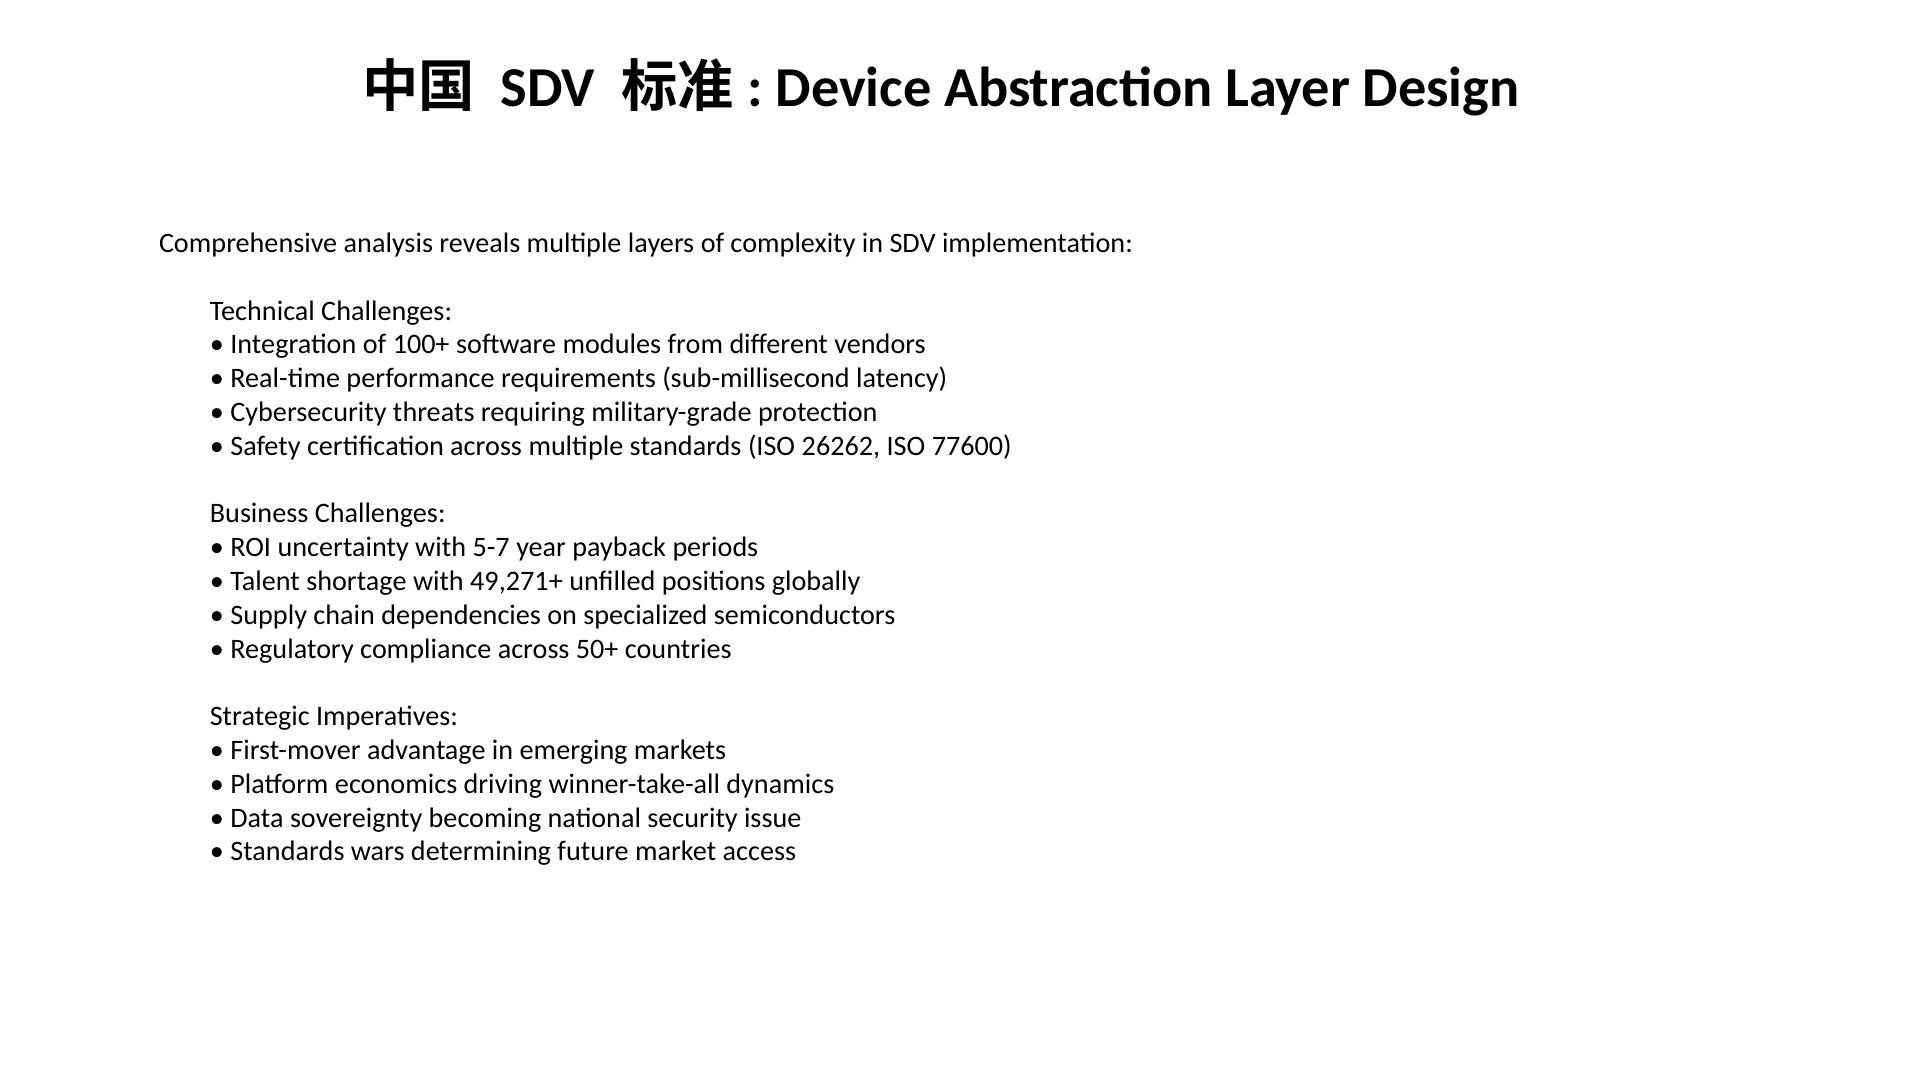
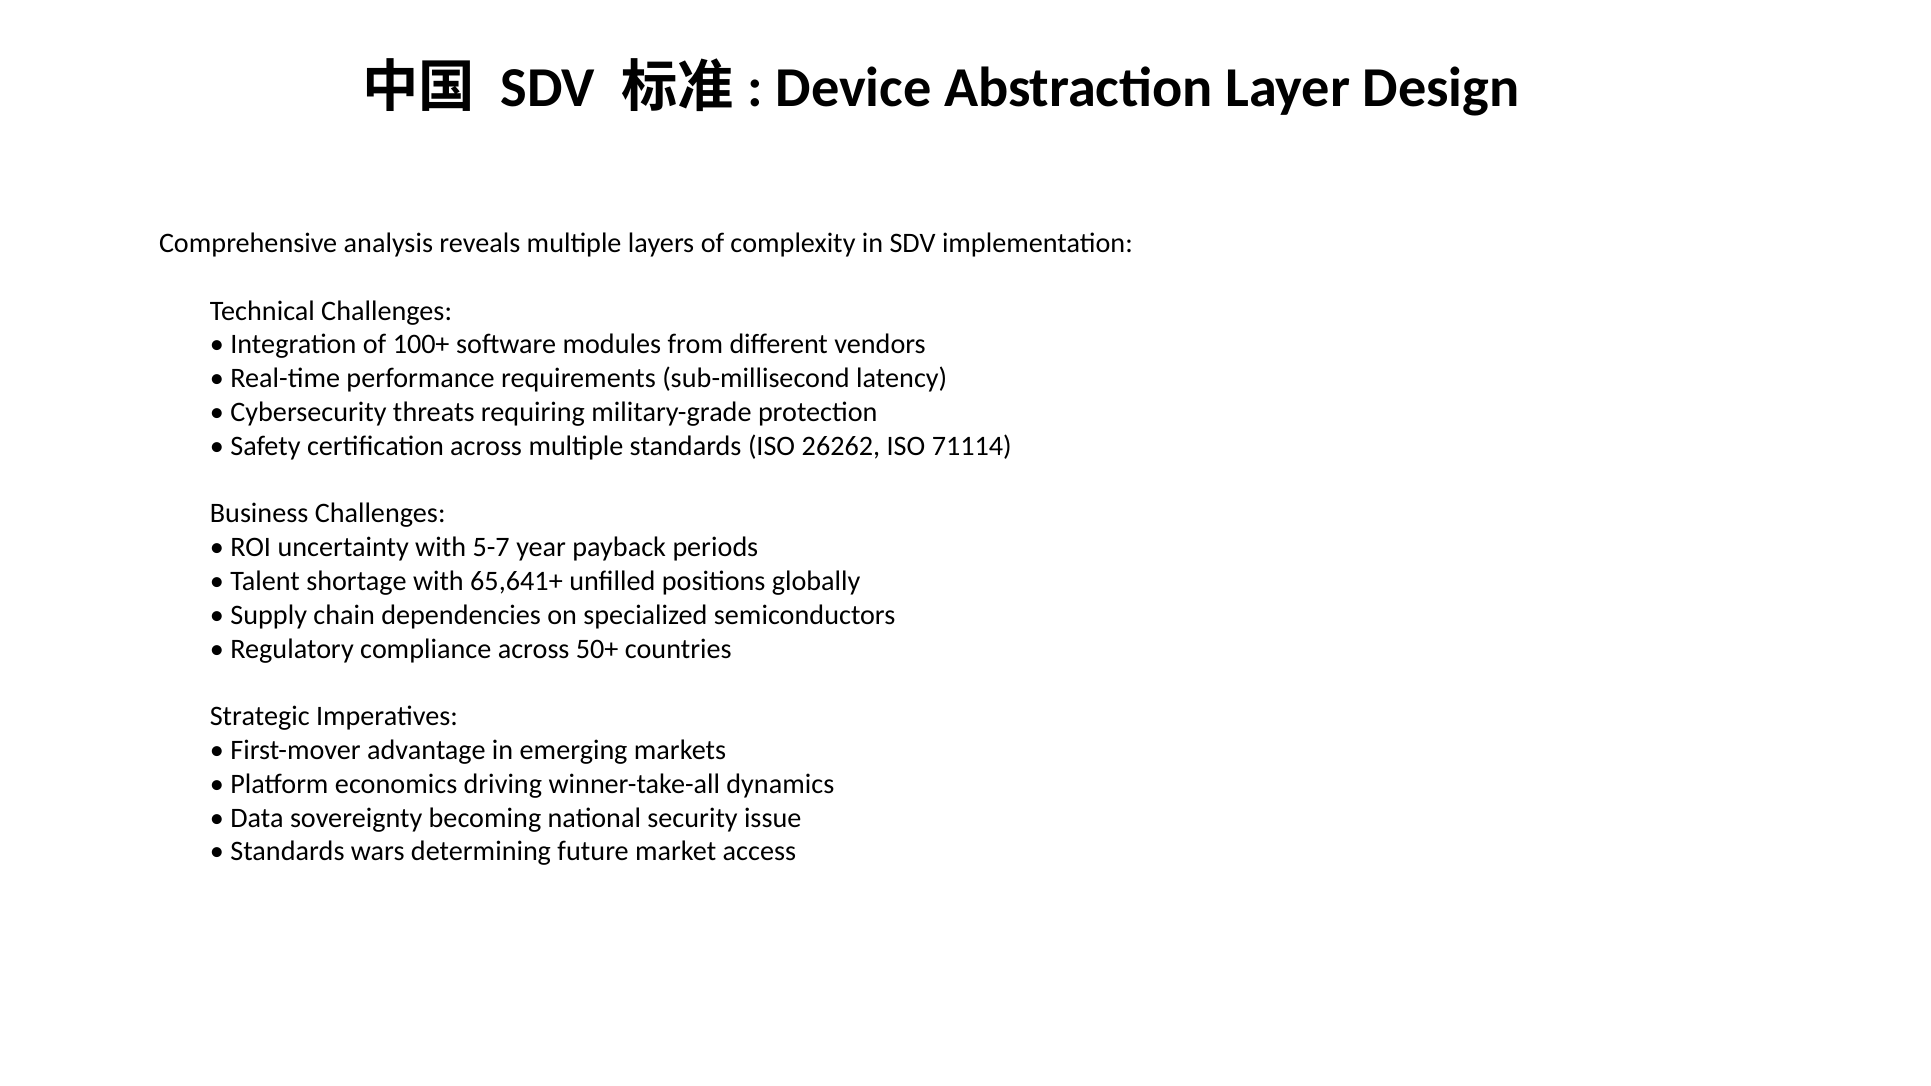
77600: 77600 -> 71114 (972, 446)
49,271+: 49,271+ -> 65,641+ (516, 581)
